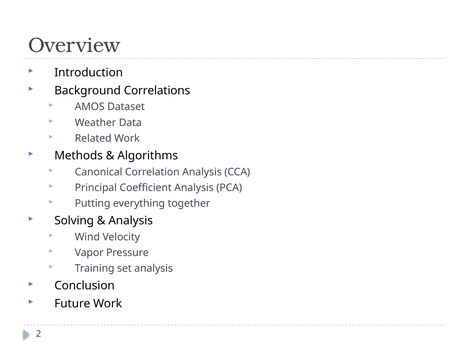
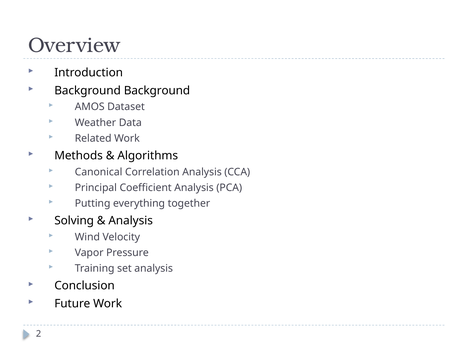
Background Correlations: Correlations -> Background (157, 90)
